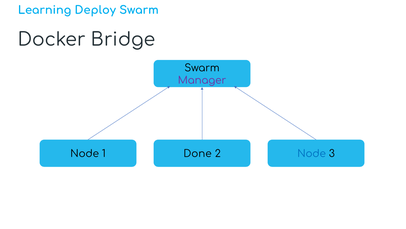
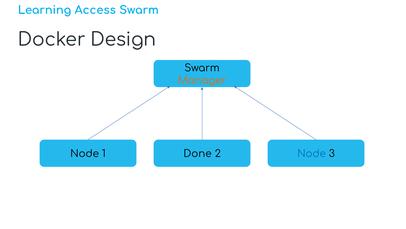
Deploy: Deploy -> Access (95, 10)
Bridge: Bridge -> Design (123, 39)
Manager colour: purple -> orange (202, 80)
